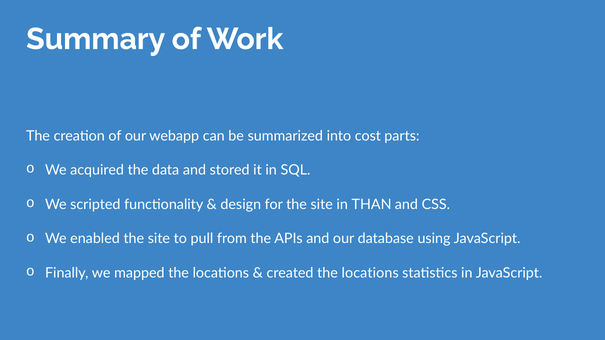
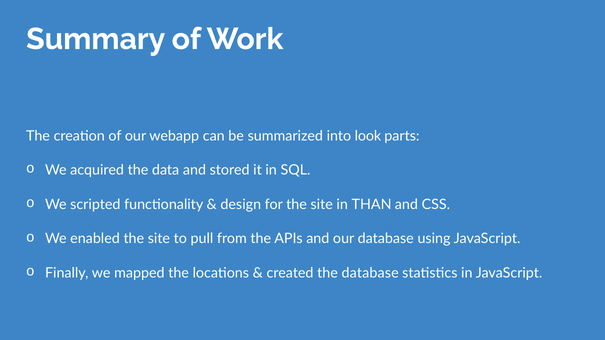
cost: cost -> look (368, 136)
created the locations: locations -> database (370, 273)
